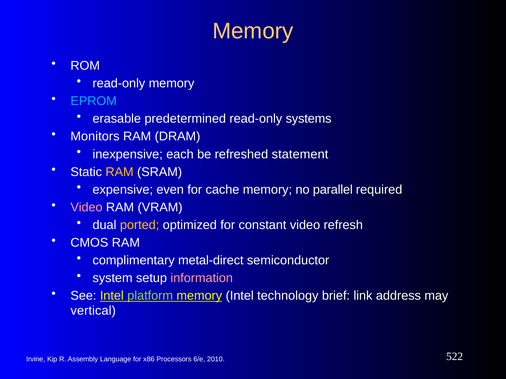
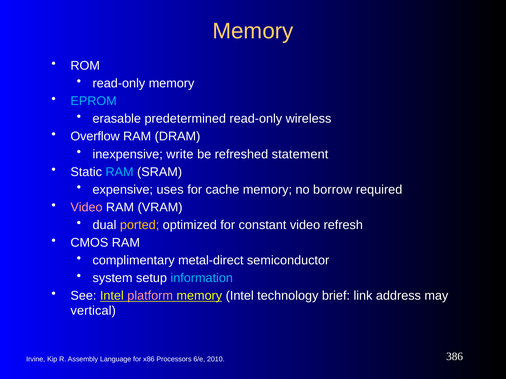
systems: systems -> wireless (309, 119)
Monitors: Monitors -> Overflow (95, 137)
each: each -> write (180, 154)
RAM colour: yellow -> light blue (120, 172)
even: even -> uses (170, 190)
parallel: parallel -> borrow (333, 190)
information colour: pink -> light blue (202, 278)
platform colour: light green -> pink (150, 296)
522: 522 -> 386 (455, 357)
